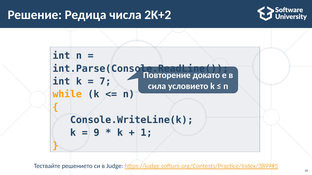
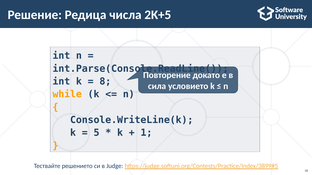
2K+2: 2K+2 -> 2K+5 (158, 15)
7: 7 -> 8 (105, 82)
9: 9 -> 5 (97, 133)
